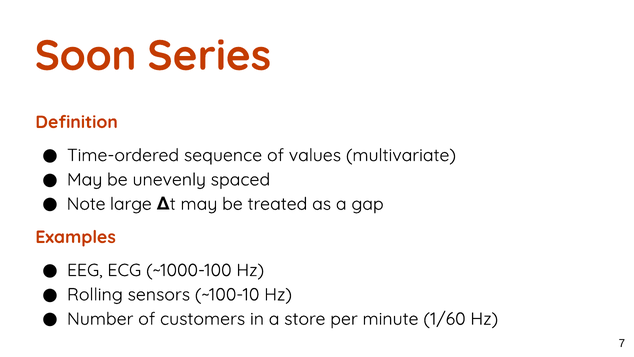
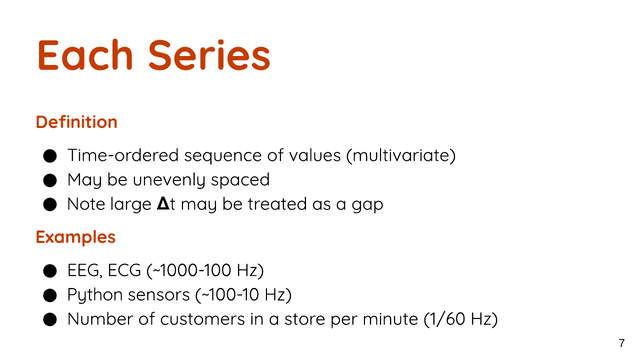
Soon: Soon -> Each (85, 56)
Rolling: Rolling -> Python (95, 294)
